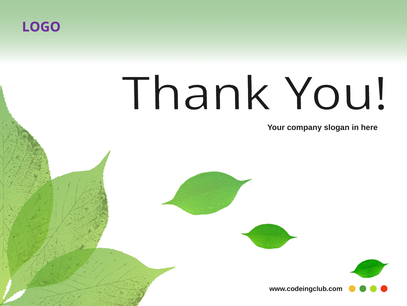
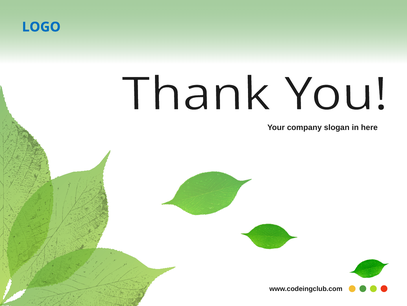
LOGO colour: purple -> blue (41, 27)
